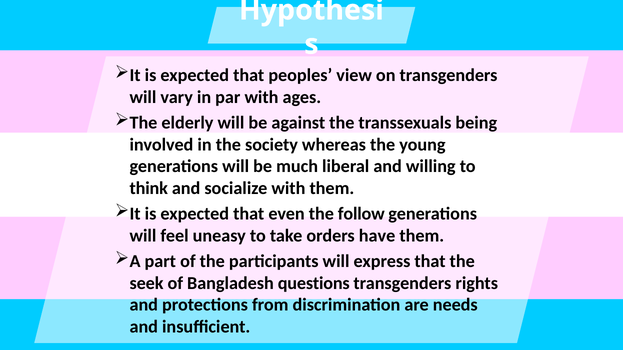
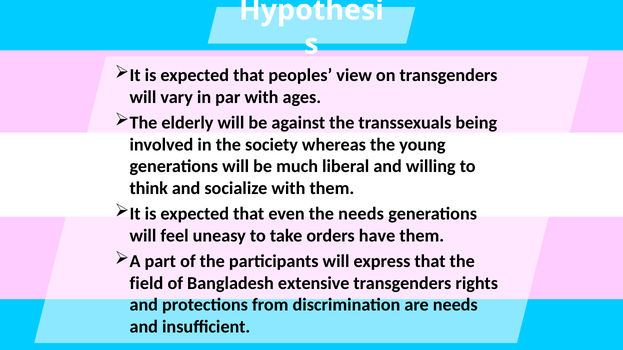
the follow: follow -> needs (361, 214)
seek: seek -> field (146, 283)
questions: questions -> extensive (314, 283)
